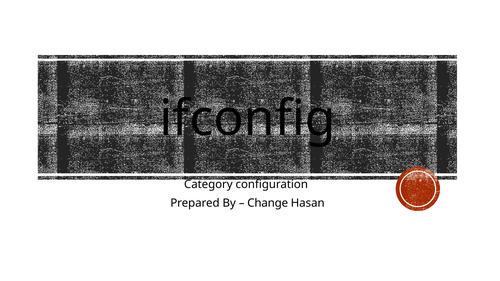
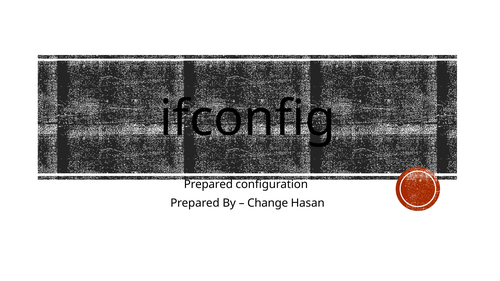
Category: Category -> Prepared (208, 185)
